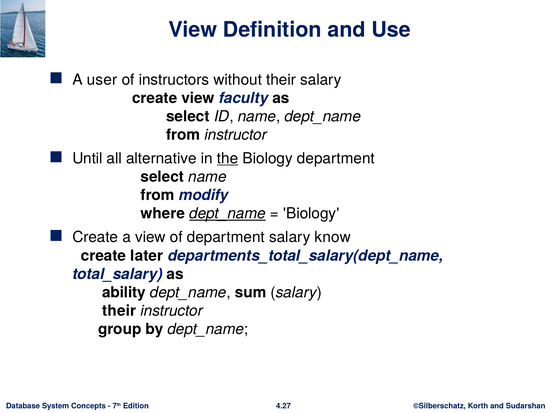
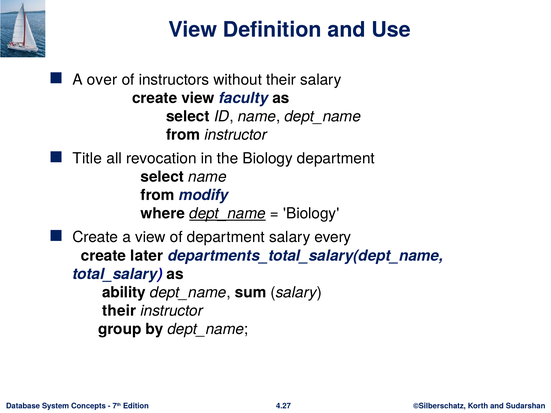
user: user -> over (102, 80)
Until: Until -> Title (87, 159)
alternative: alternative -> revocation (161, 159)
the underline: present -> none (228, 159)
know: know -> every (333, 237)
